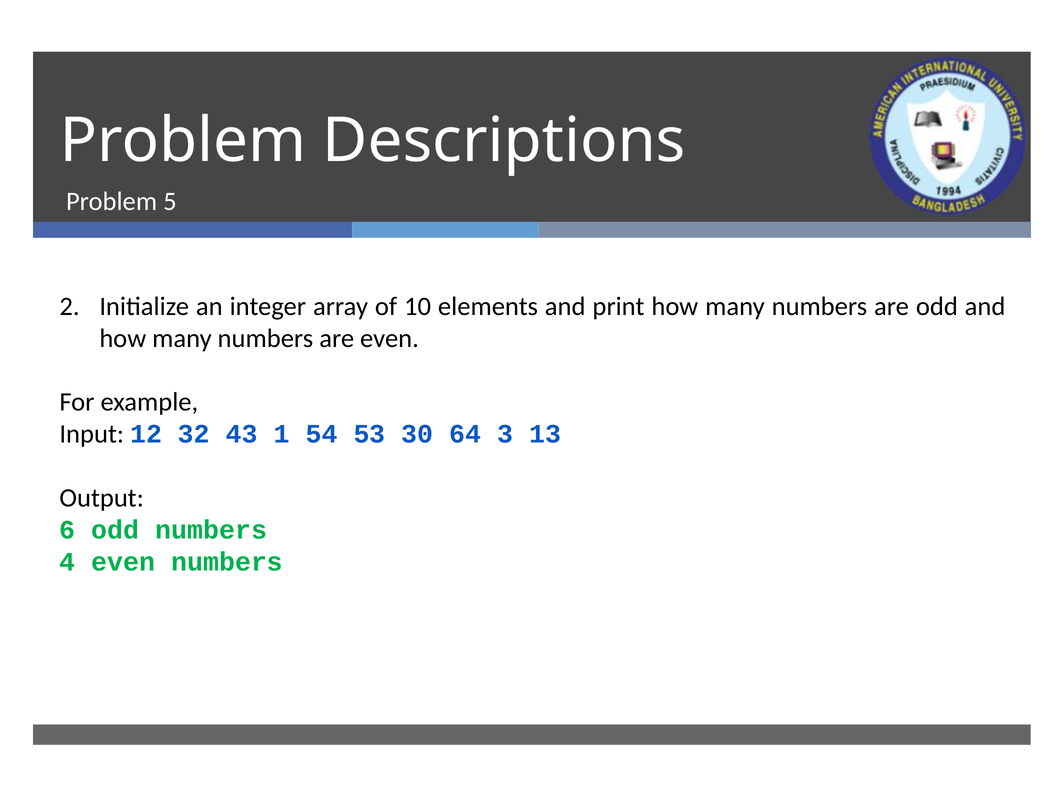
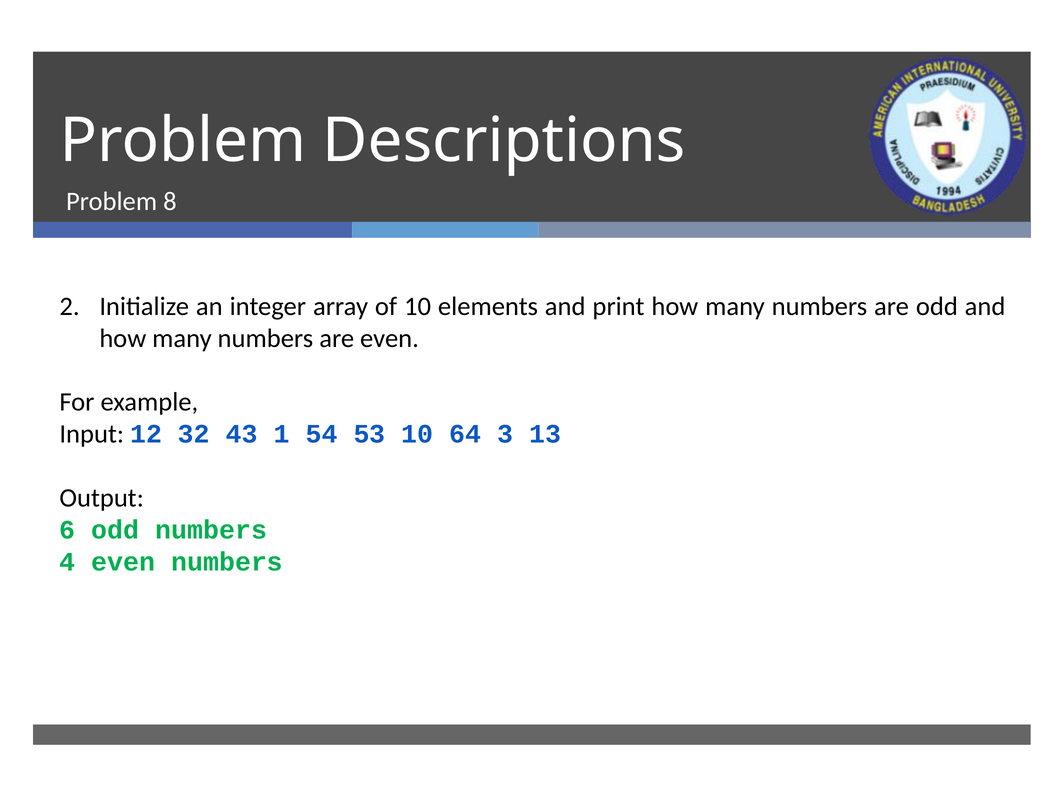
5: 5 -> 8 (170, 201)
53 30: 30 -> 10 (417, 434)
